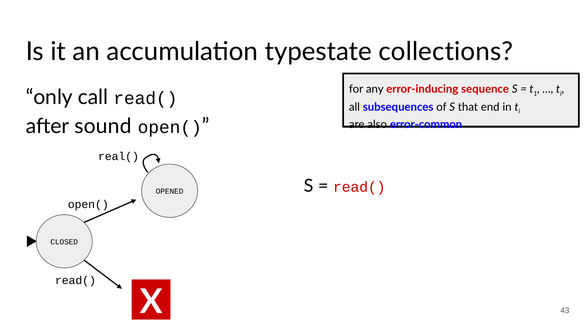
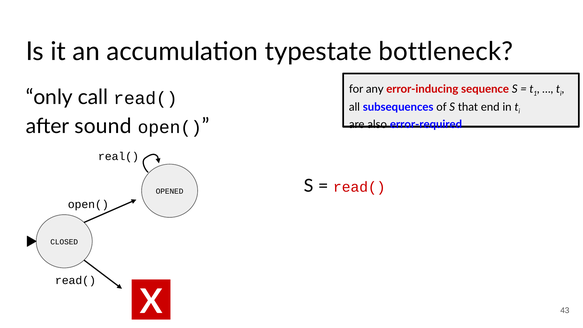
collections: collections -> bottleneck (446, 52)
error-common: error-common -> error-required (426, 124)
